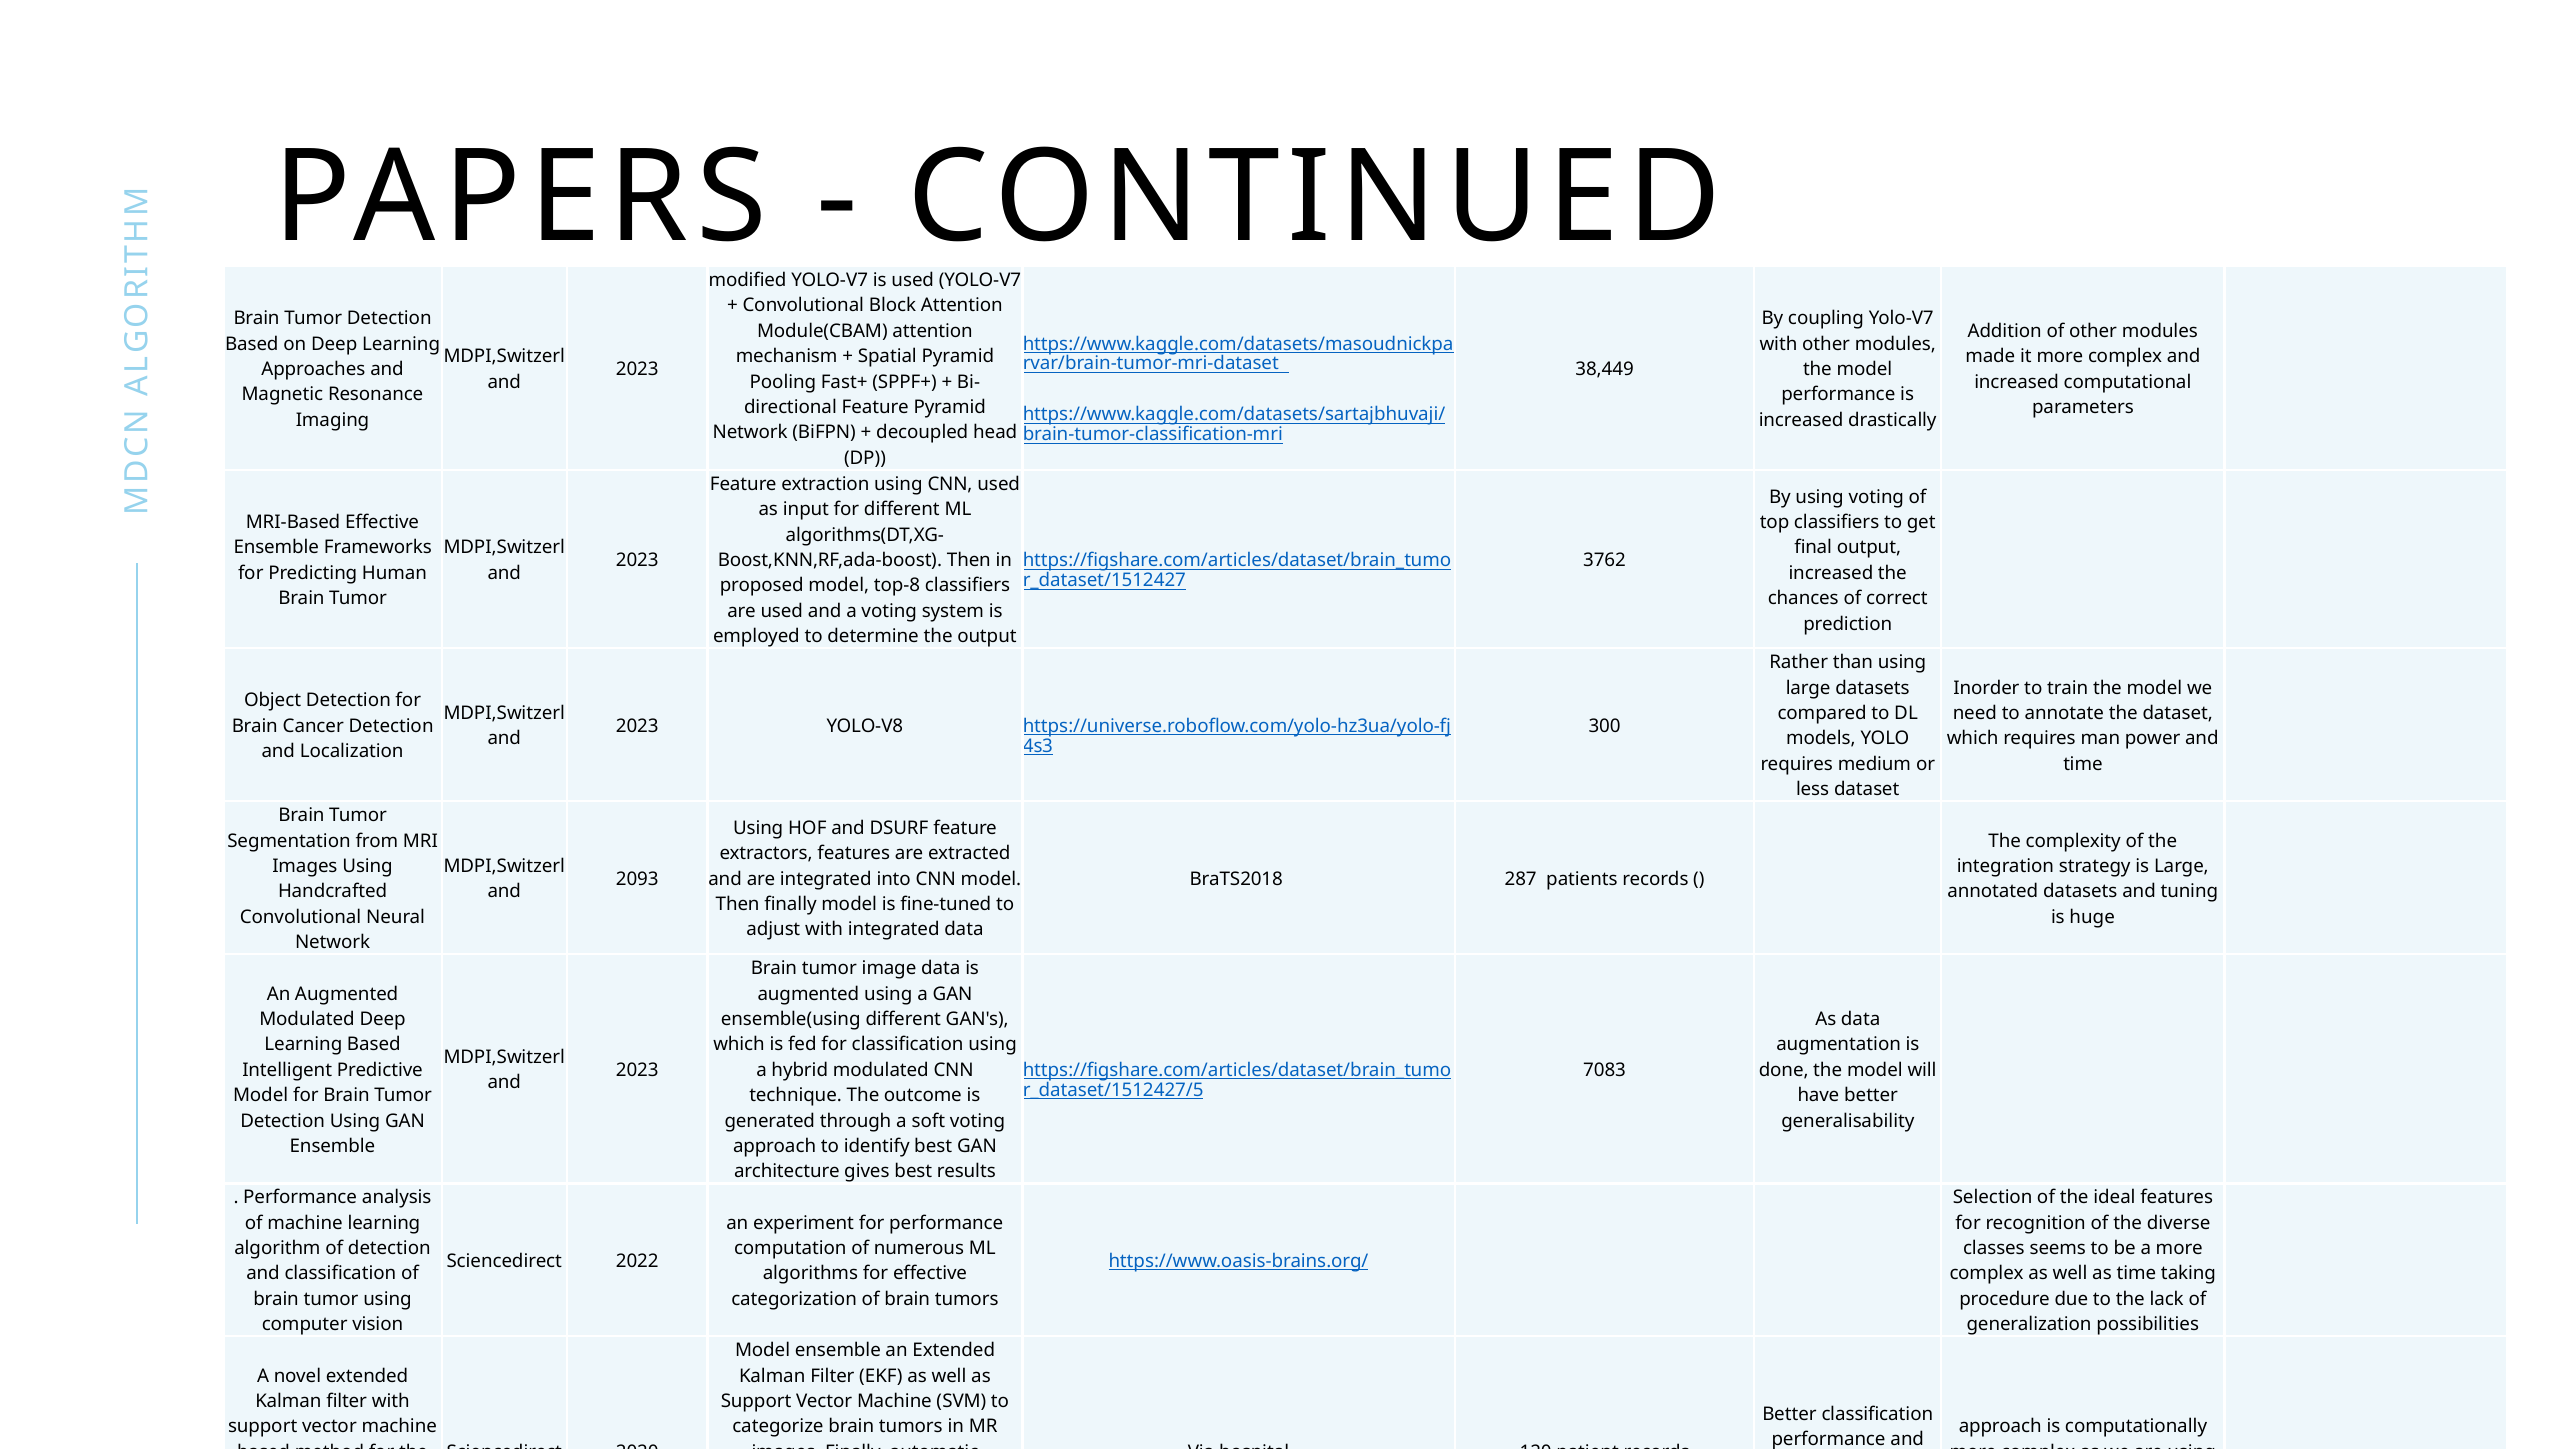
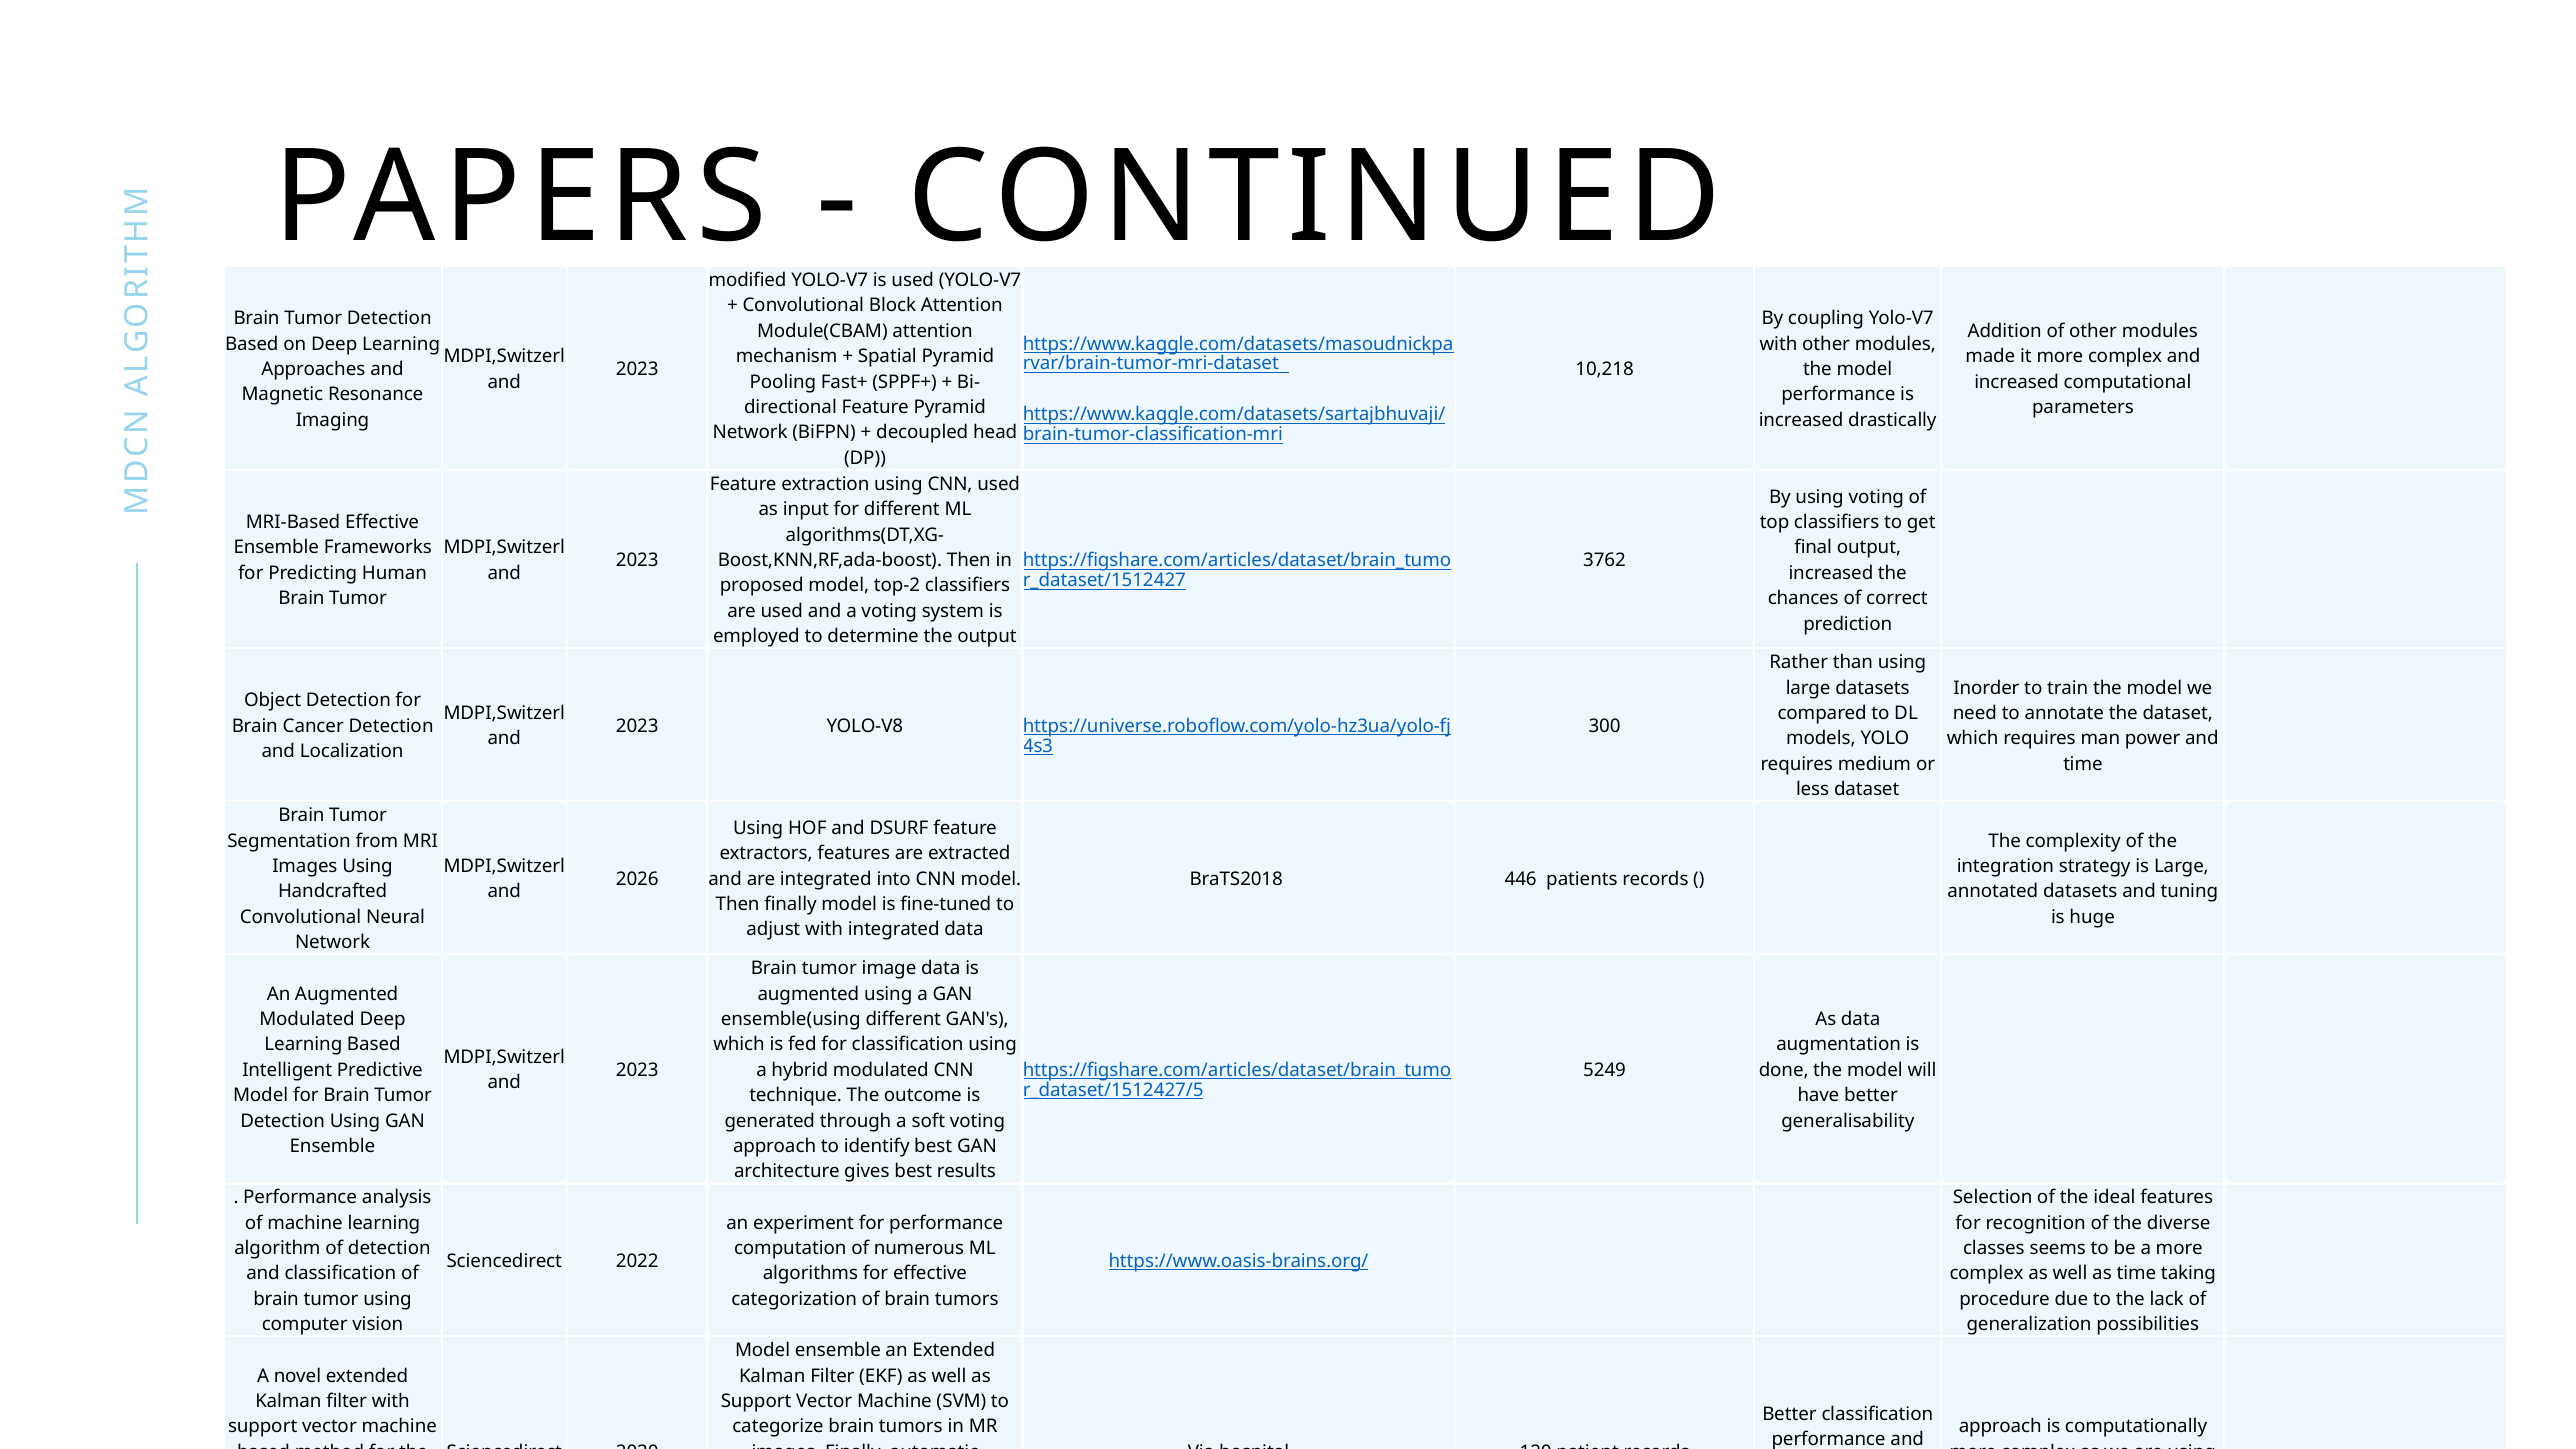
38,449: 38,449 -> 10,218 (1605, 369)
top-8: top-8 -> top-2 (897, 586)
2093: 2093 -> 2026 (637, 879)
287: 287 -> 446 (1521, 879)
7083: 7083 -> 5249 (1605, 1070)
